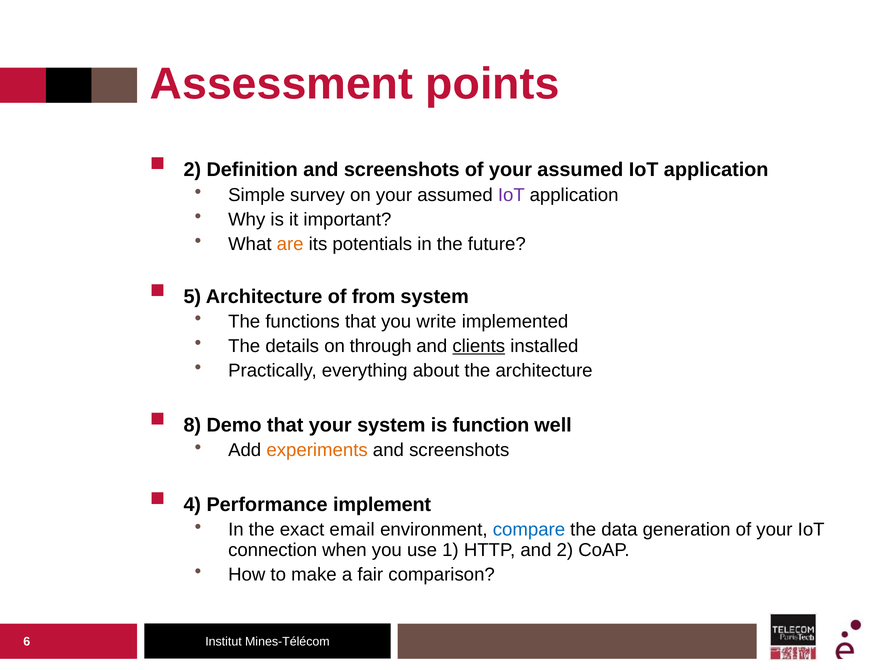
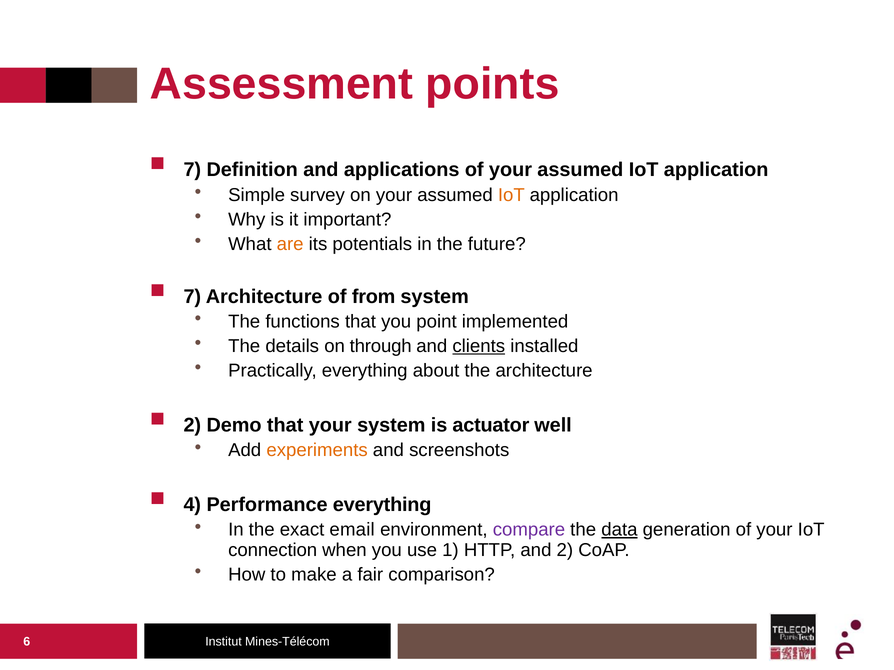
2: 2 -> 7 (192, 170)
Definition and screenshots: screenshots -> applications (402, 170)
IoT colour: purple -> orange (511, 195)
5: 5 -> 7 (192, 297)
write: write -> point (436, 322)
8: 8 -> 2 (192, 426)
function: function -> actuator (491, 426)
Performance implement: implement -> everything (382, 505)
compare colour: blue -> purple (529, 530)
data underline: none -> present (619, 530)
